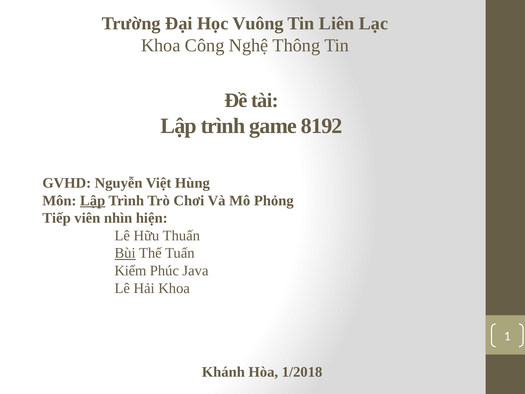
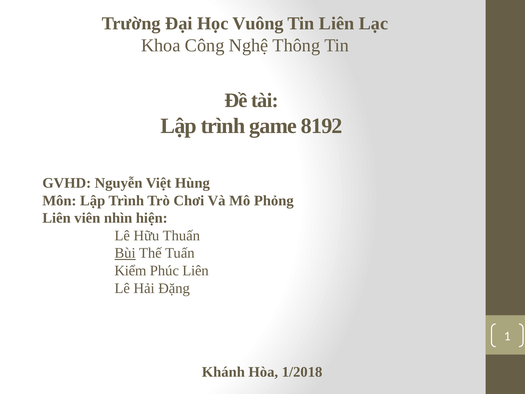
Lập underline: present -> none (93, 200)
Tiếp: Tiếp -> Liên (57, 218)
Phúc Java: Java -> Liên (196, 270)
Hải Khoa: Khoa -> Đặng (174, 288)
